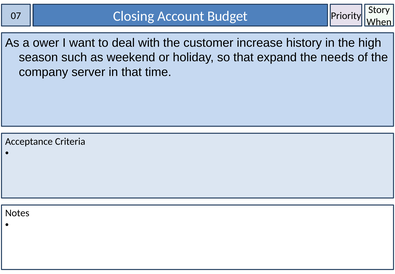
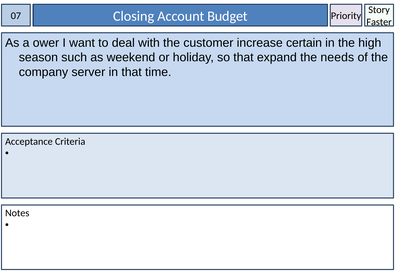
When: When -> Faster (379, 22)
history: history -> certain (304, 43)
